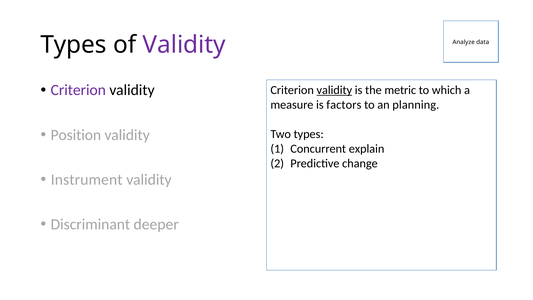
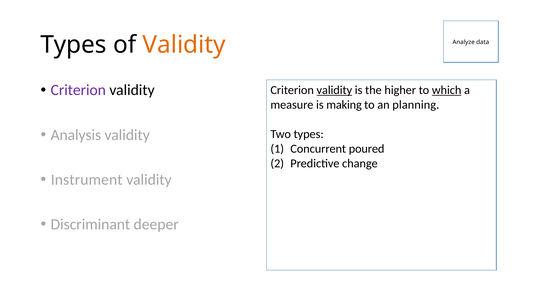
Validity colour: purple -> orange (184, 45)
metric: metric -> higher (400, 90)
which underline: none -> present (447, 90)
factors: factors -> making (344, 105)
Position: Position -> Analysis (76, 135)
explain: explain -> poured (367, 149)
